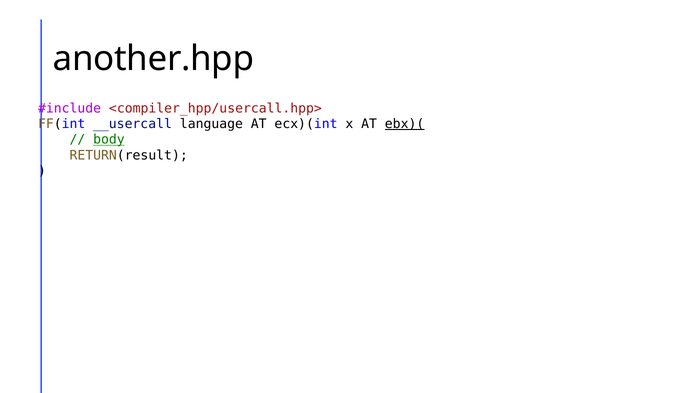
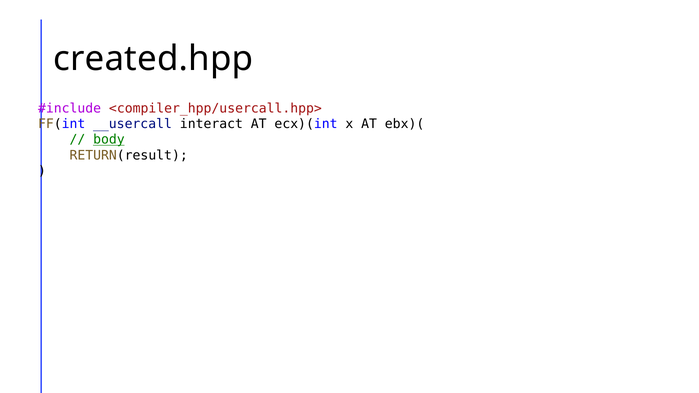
another.hpp: another.hpp -> created.hpp (153, 59)
language: language -> interact (211, 124)
ebx)( underline: present -> none (405, 124)
